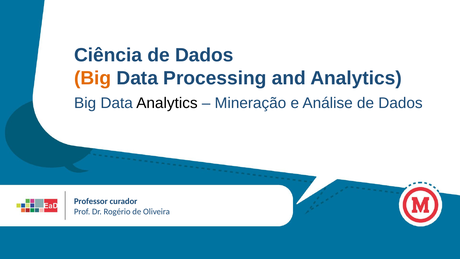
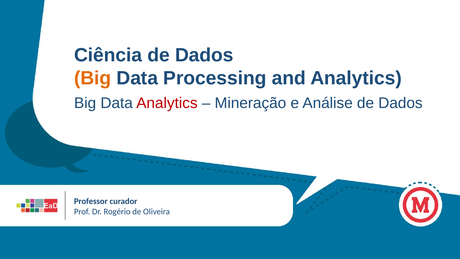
Analytics colour: black -> red (167, 103)
